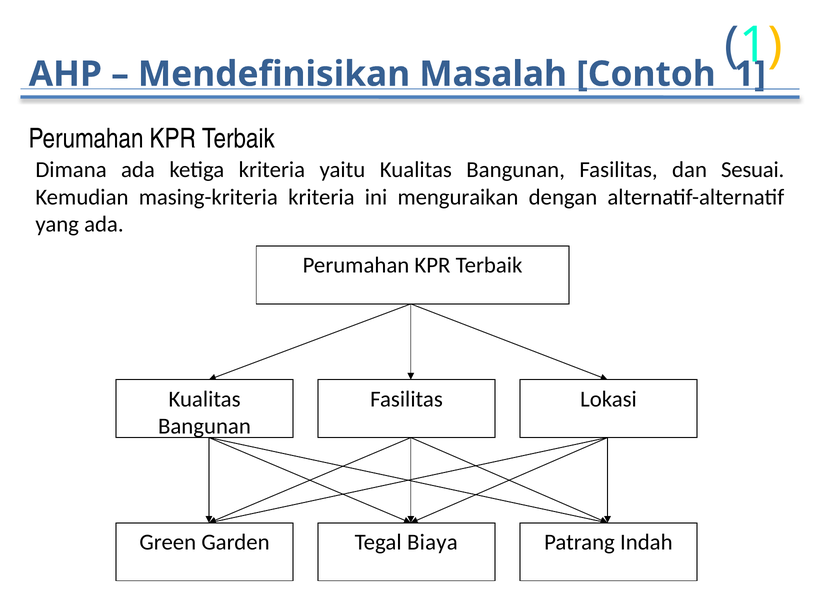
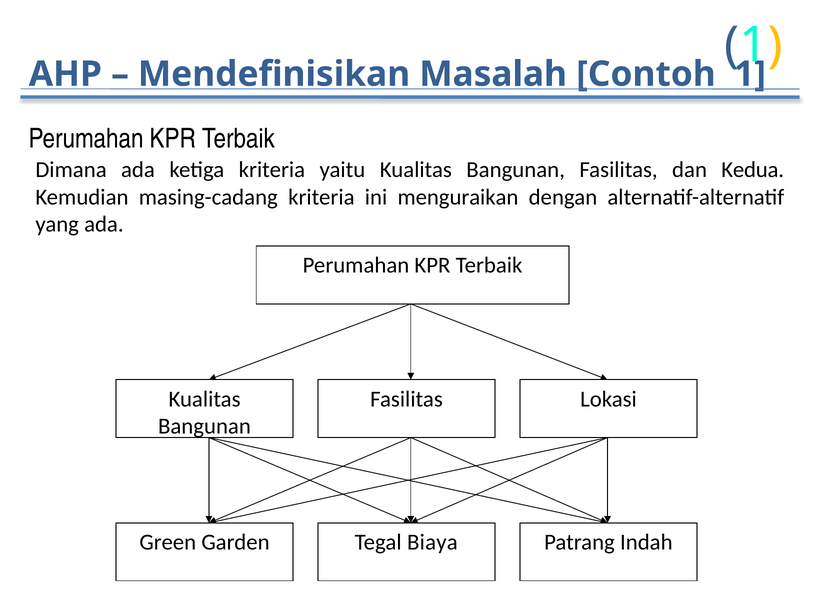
Sesuai: Sesuai -> Kedua (753, 170)
masing-kriteria: masing-kriteria -> masing-cadang (208, 197)
